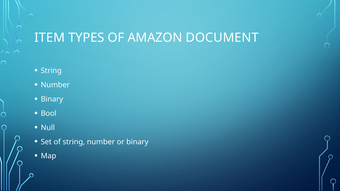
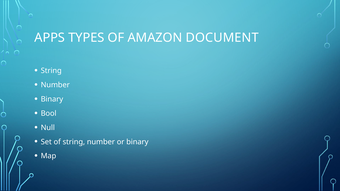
ITEM: ITEM -> APPS (50, 38)
